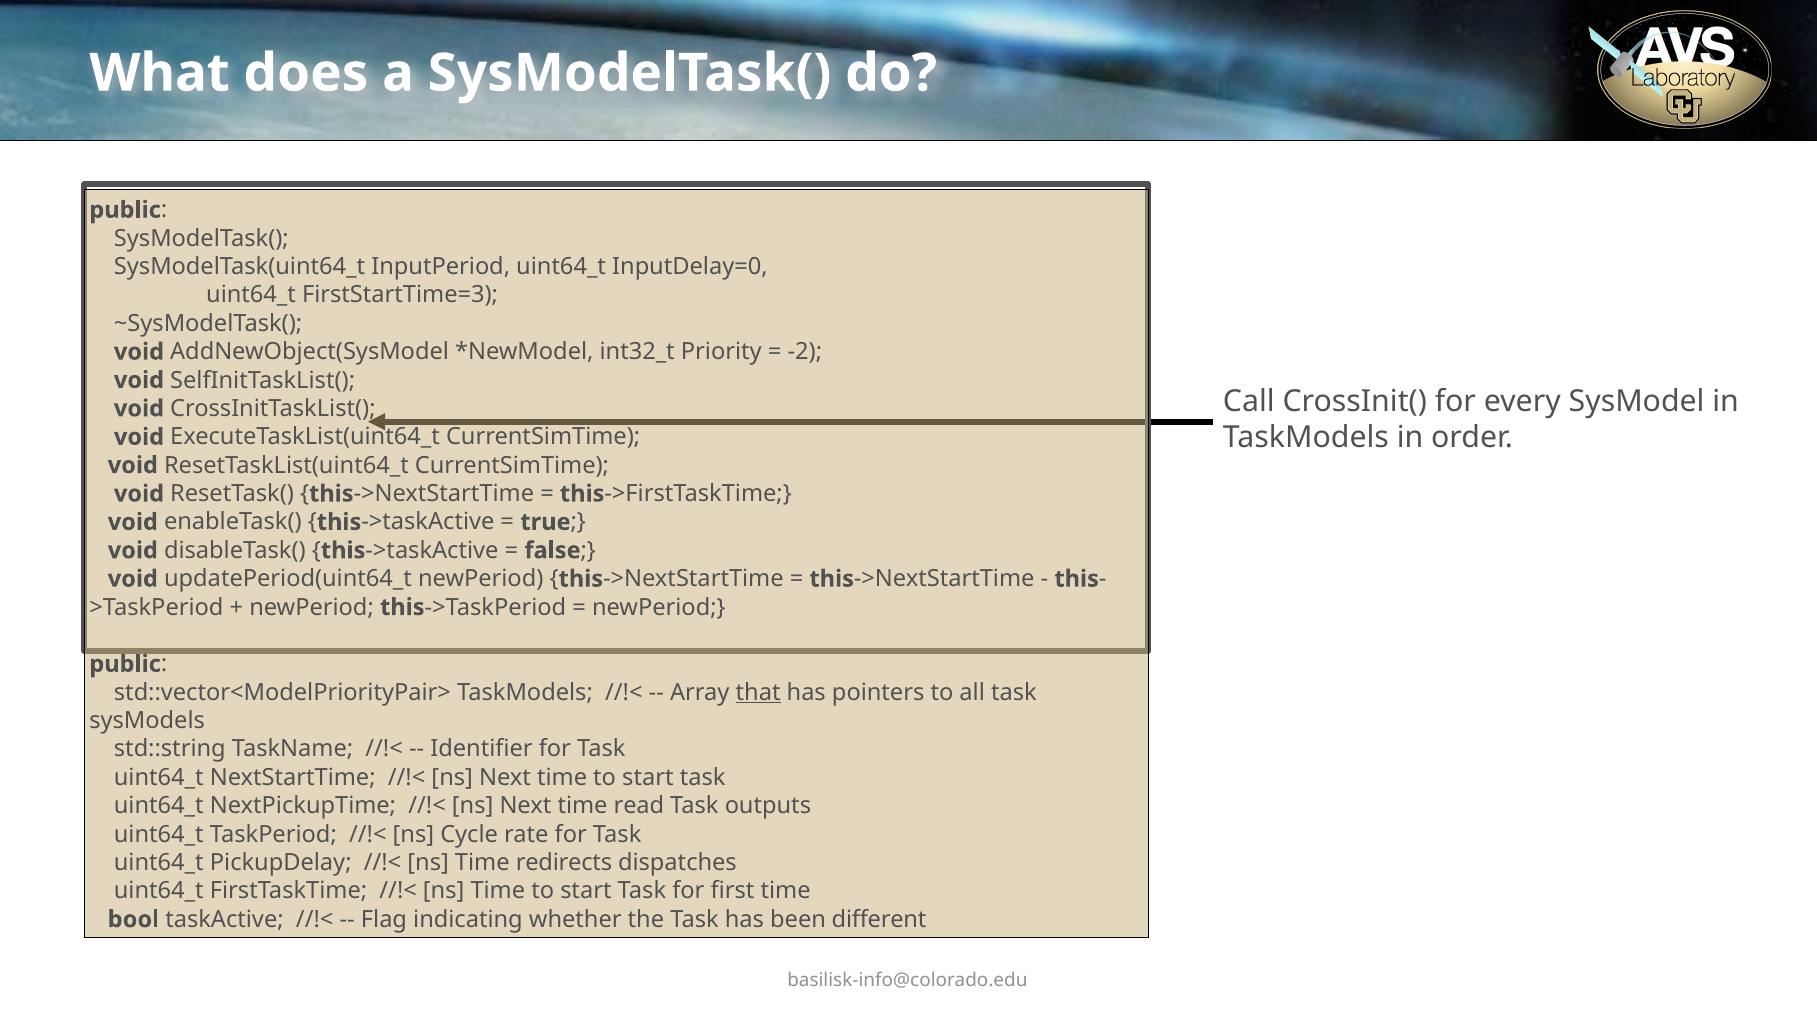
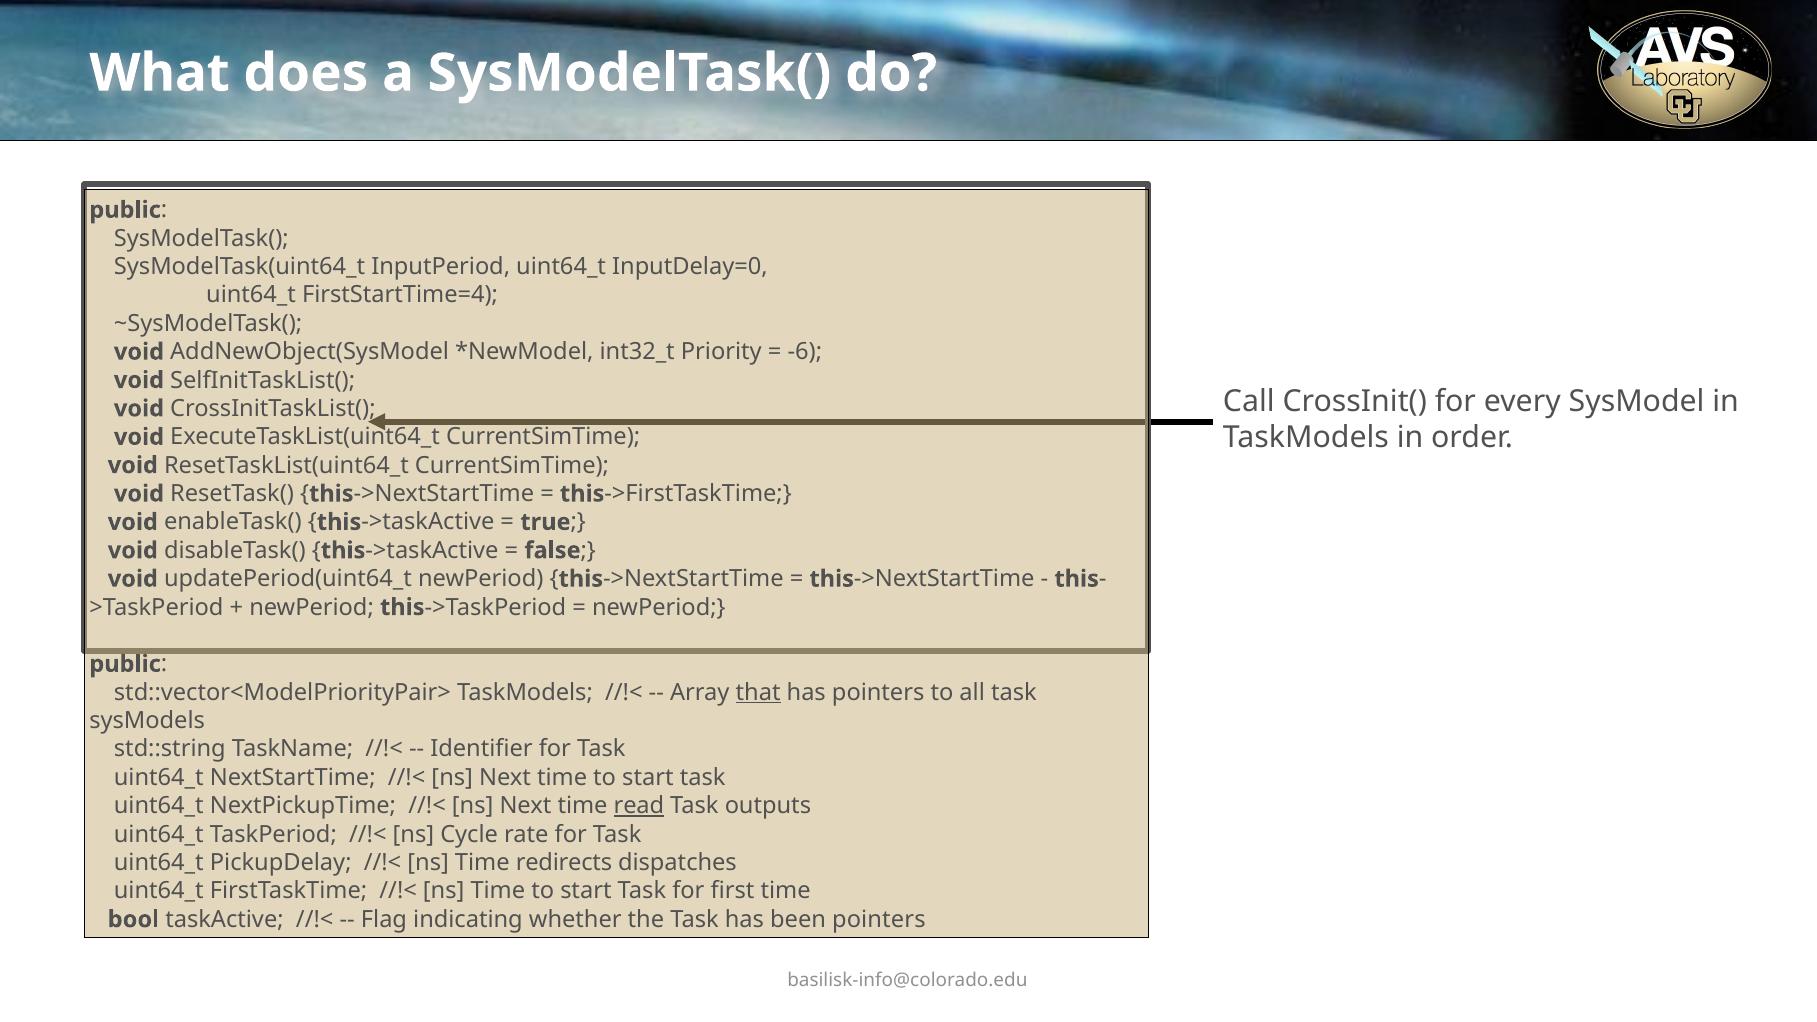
FirstStartTime=3: FirstStartTime=3 -> FirstStartTime=4 (400, 295)
-2: -2 -> -6 (805, 352)
read underline: none -> present (639, 806)
been different: different -> pointers (879, 919)
